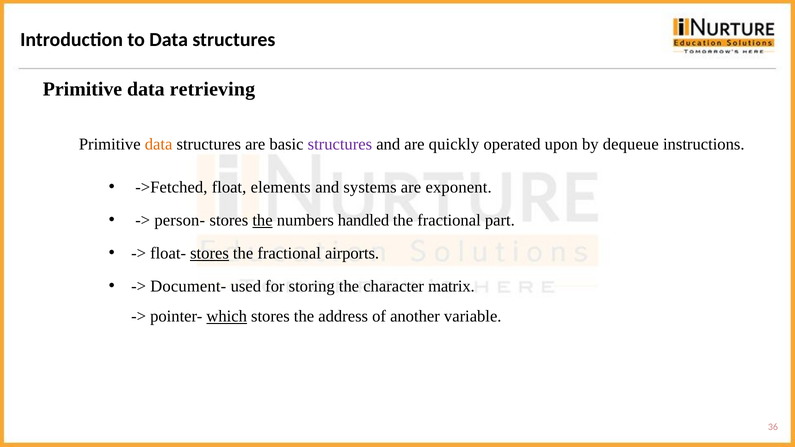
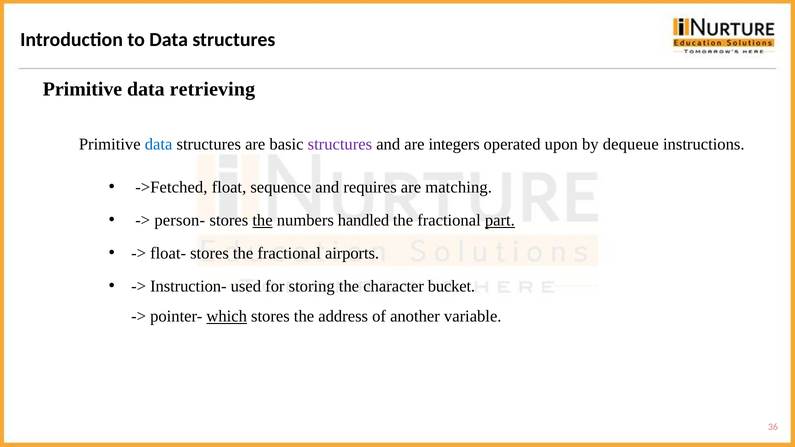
data colour: orange -> blue (159, 144)
quickly: quickly -> integers (454, 144)
elements: elements -> sequence (281, 187)
systems: systems -> requires (370, 187)
exponent: exponent -> matching (459, 187)
part underline: none -> present (500, 220)
stores underline: present -> none (209, 253)
Document-: Document- -> Instruction- (188, 287)
matrix: matrix -> bucket (451, 287)
